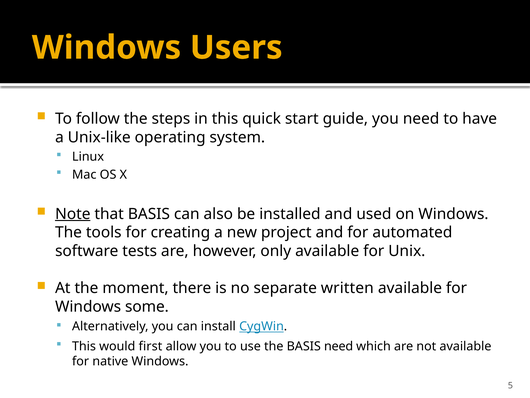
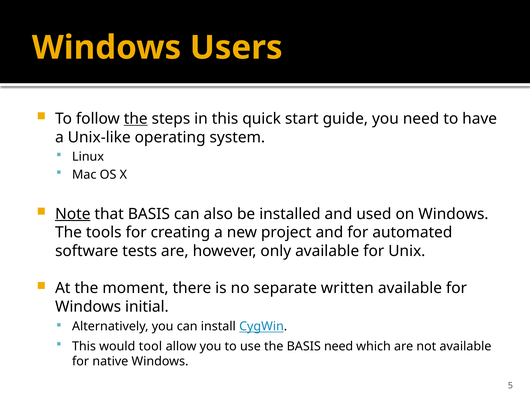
the underline: none -> present (136, 119)
some: some -> initial (147, 306)
first: first -> tool (150, 346)
